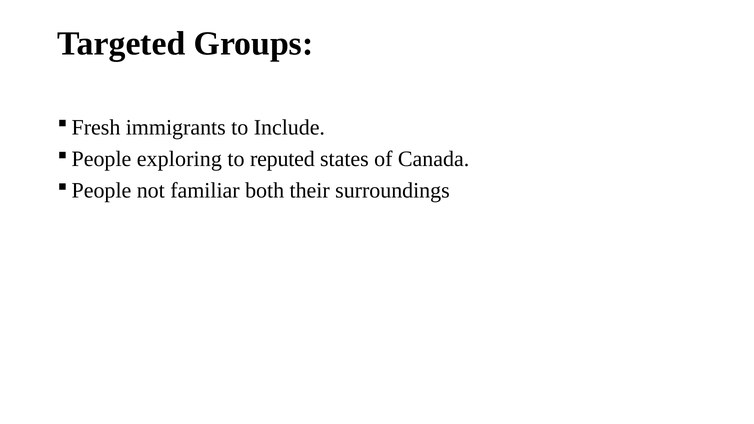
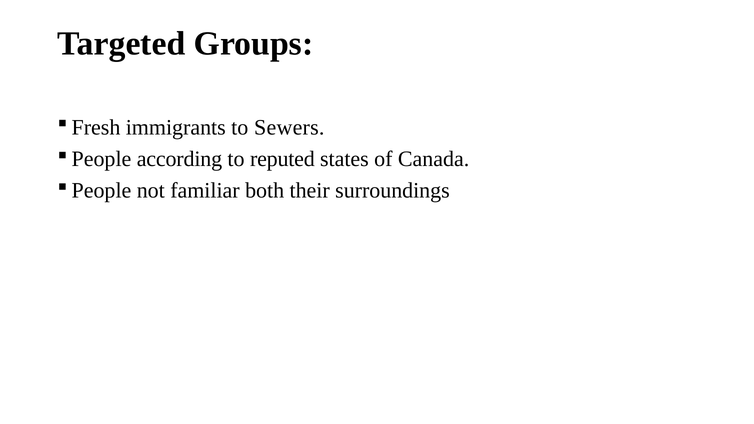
Include: Include -> Sewers (289, 127)
exploring: exploring -> according (179, 159)
